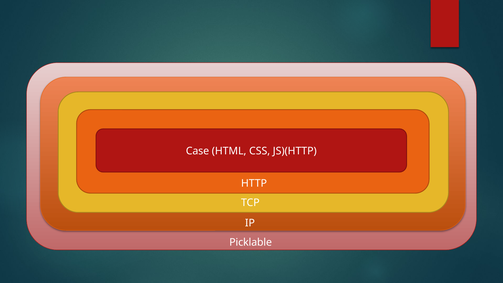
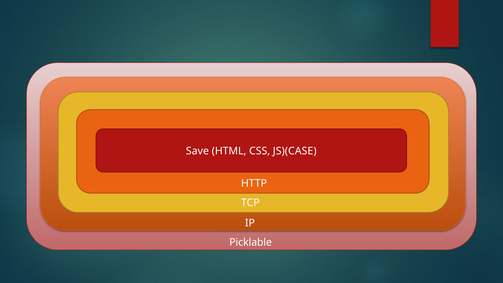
Case: Case -> Save (197, 151)
JS)(HTTP: JS)(HTTP -> JS)(CASE (295, 151)
